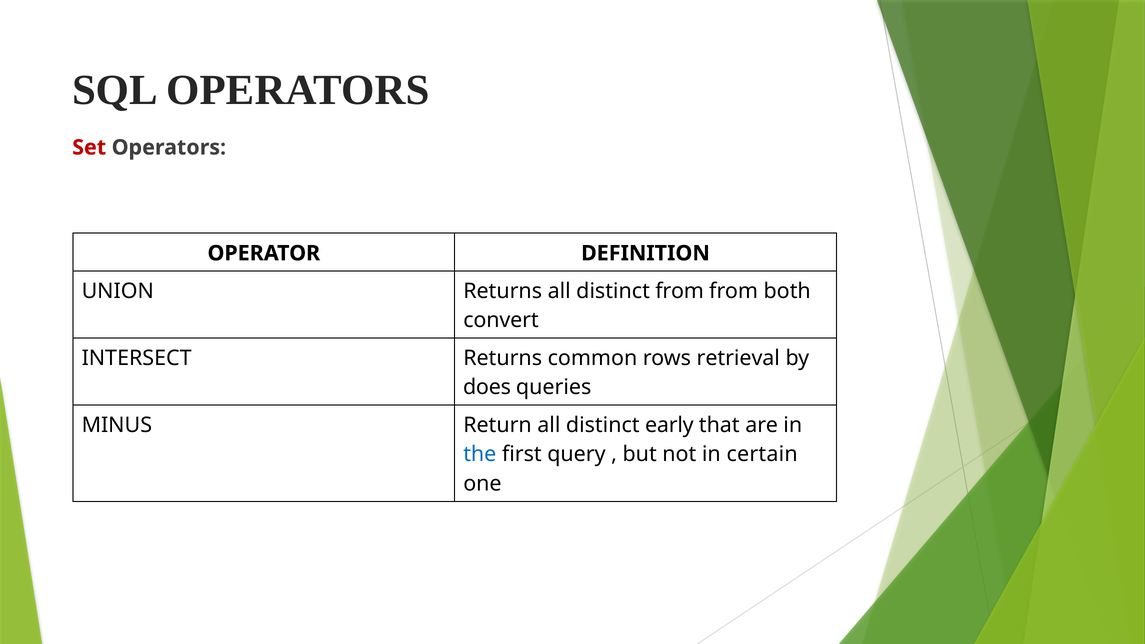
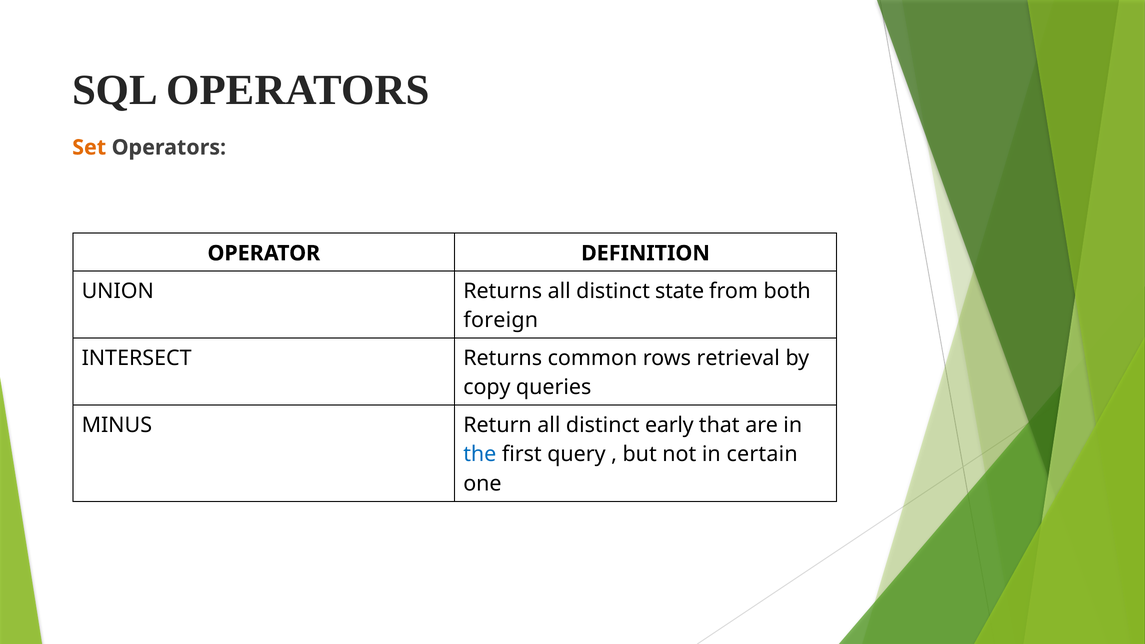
Set colour: red -> orange (89, 147)
distinct from: from -> state (680, 291)
convert: convert -> foreign (501, 320)
does: does -> copy (487, 387)
